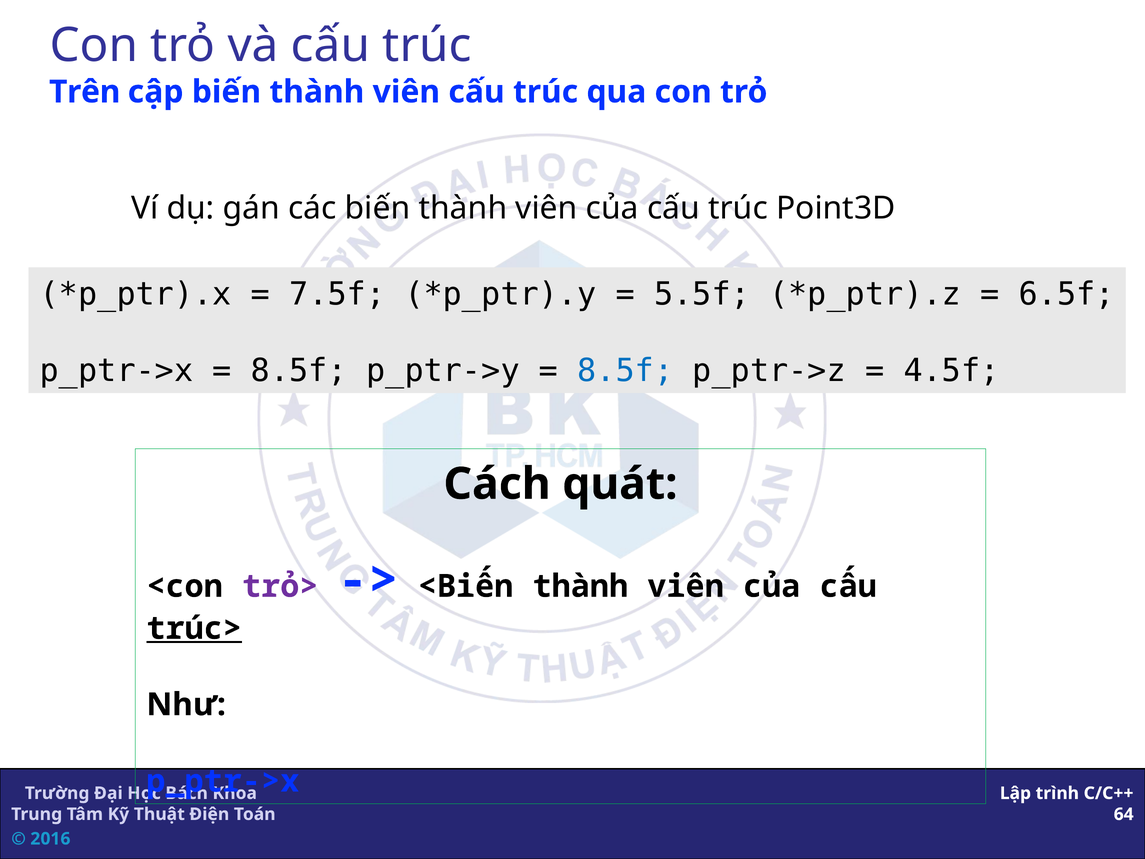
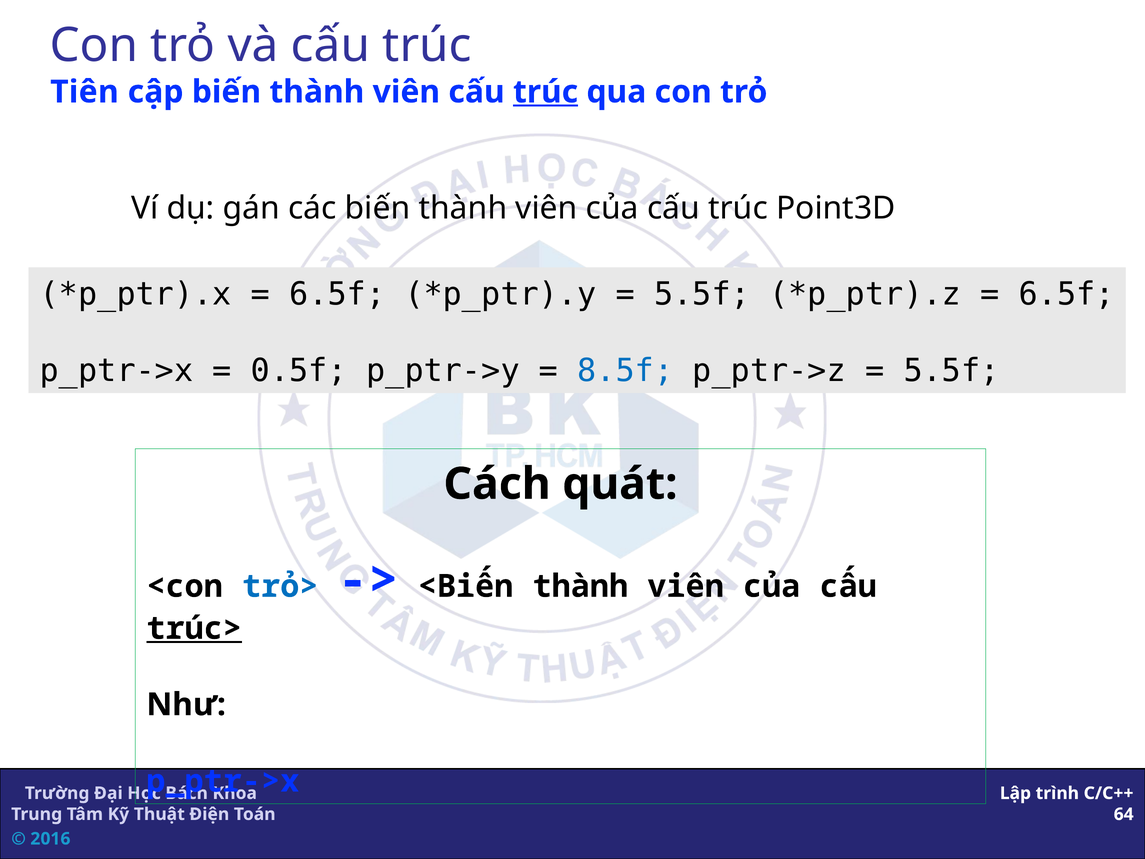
Trên: Trên -> Tiên (84, 92)
trúc underline: none -> present (546, 92)
7.5f: 7.5f -> 6.5f (337, 294)
8.5f: 8.5f -> 0.5f (299, 371)
4.5f: 4.5f -> 5.5f (951, 371)
trỏ> colour: purple -> blue (280, 586)
